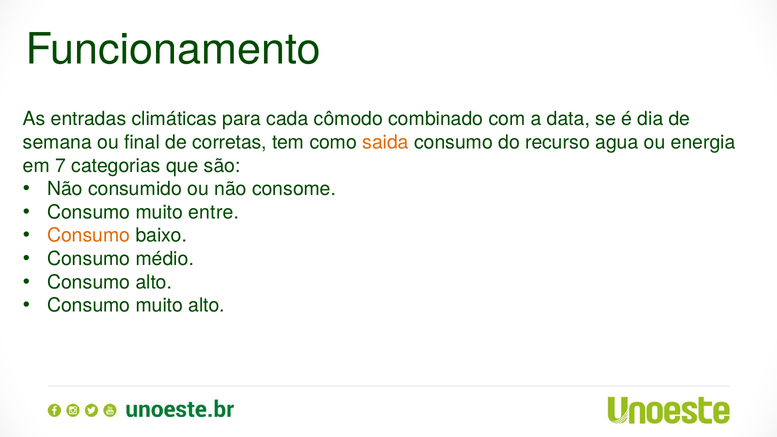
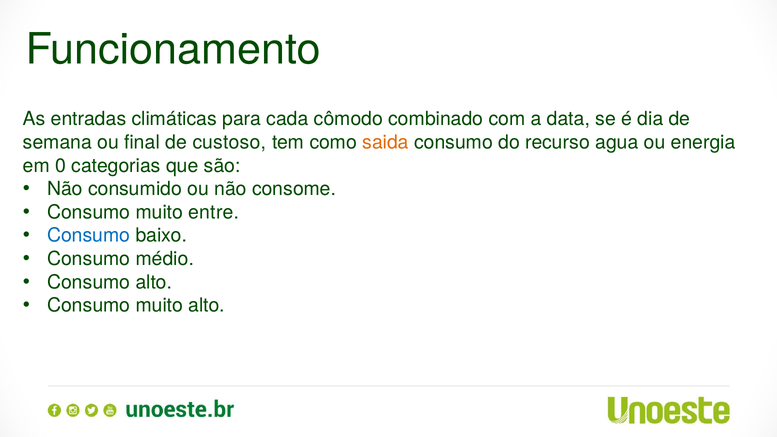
corretas: corretas -> custoso (229, 142)
7: 7 -> 0 (61, 166)
Consumo colour: orange -> blue (89, 236)
